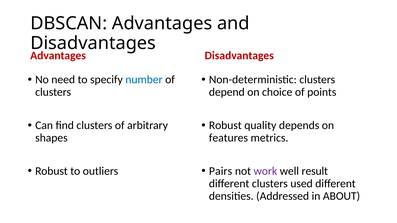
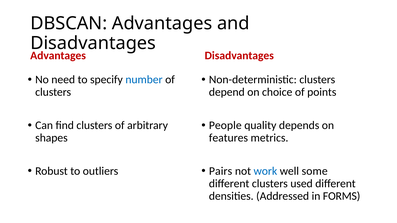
Robust: Robust -> People (225, 126)
work colour: purple -> blue (265, 171)
result: result -> some (315, 171)
ABOUT: ABOUT -> FORMS (342, 196)
